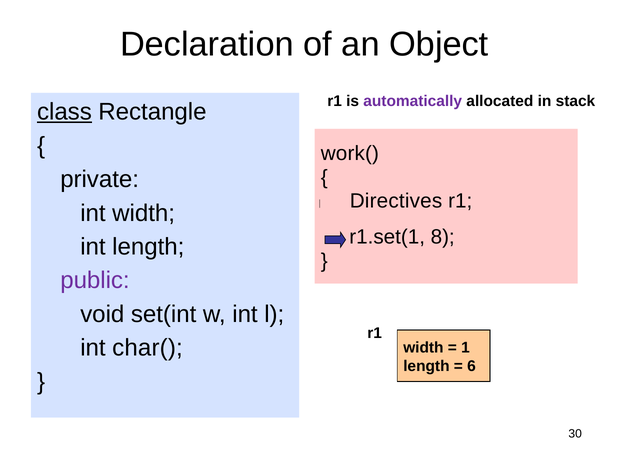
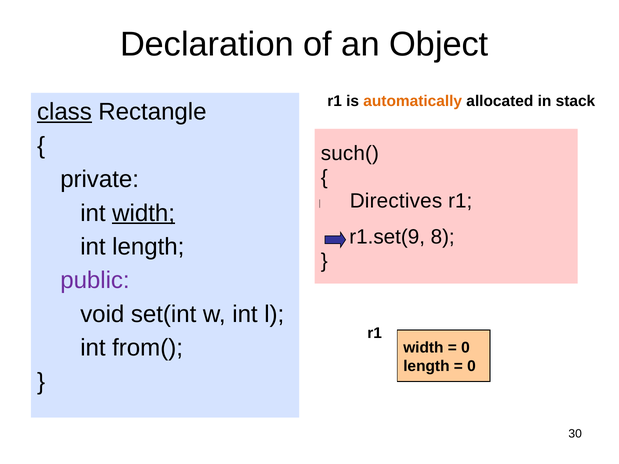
automatically colour: purple -> orange (413, 101)
work(: work( -> such( (350, 153)
width underline: none -> present (144, 213)
r1.set(1: r1.set(1 -> r1.set(9 (387, 237)
char(: char( -> from( (148, 348)
1: 1 -> 0 (465, 348)
6: 6 -> 0 (471, 366)
